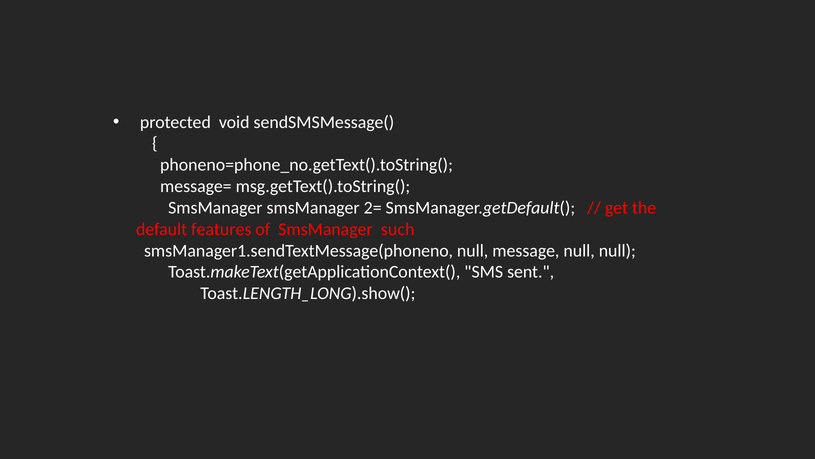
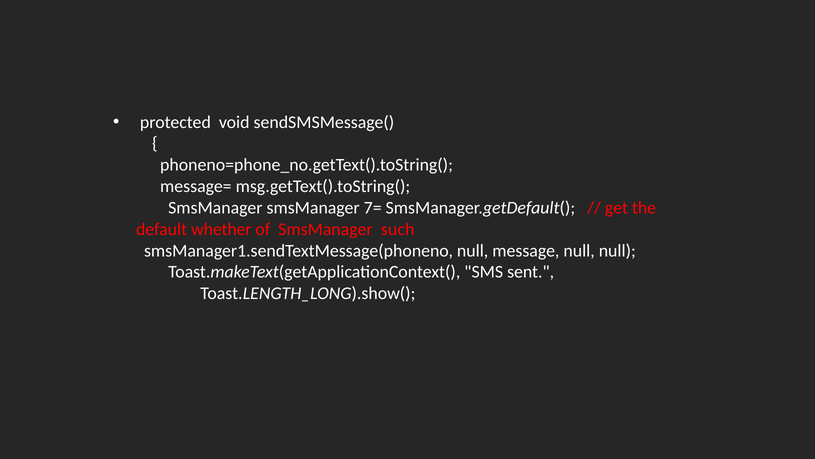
2=: 2= -> 7= (373, 208)
features: features -> whether (221, 229)
